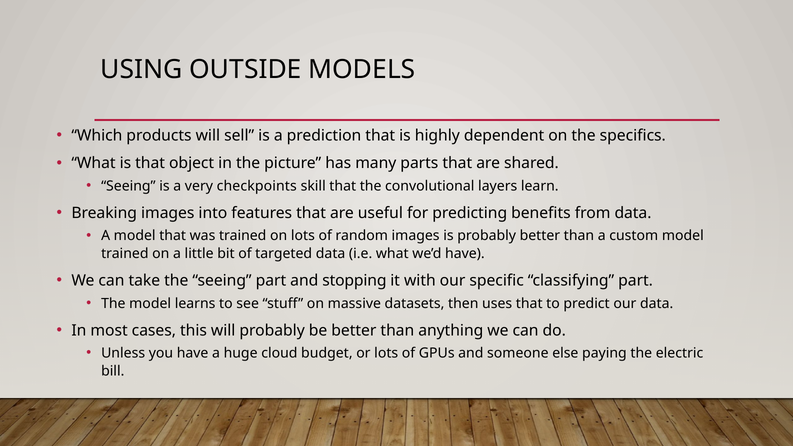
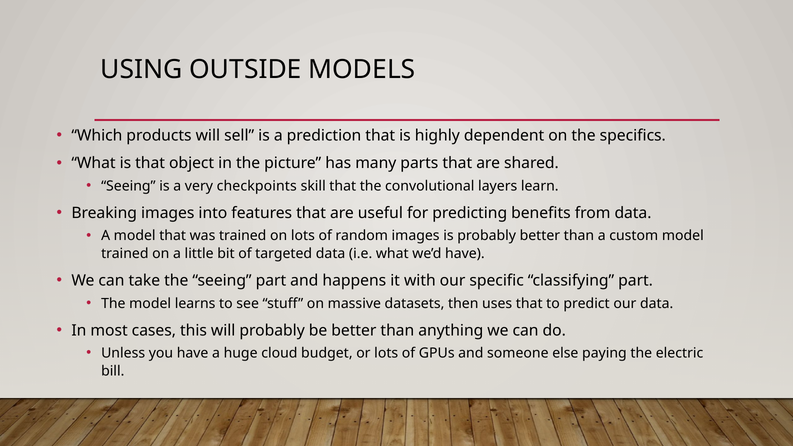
stopping: stopping -> happens (354, 281)
